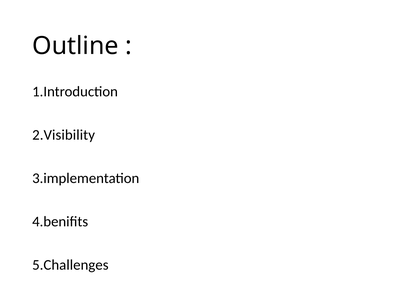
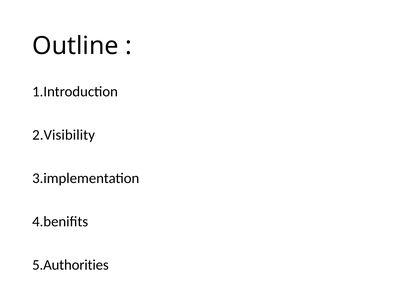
5.Challenges: 5.Challenges -> 5.Authorities (70, 265)
